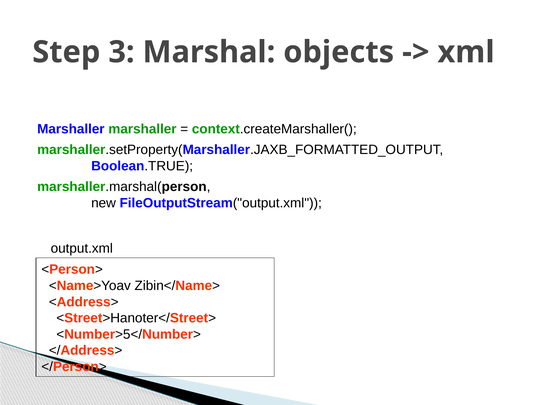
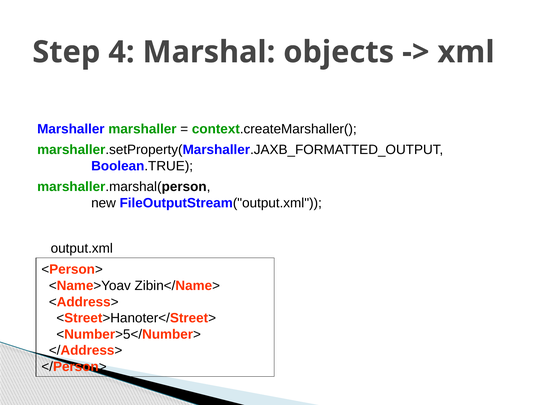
3: 3 -> 4 (121, 52)
